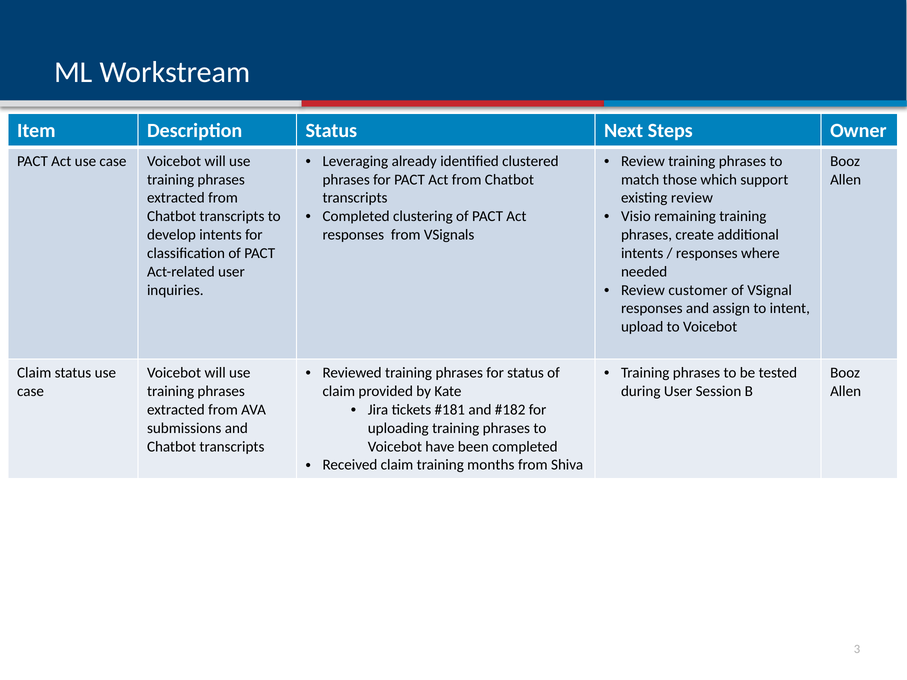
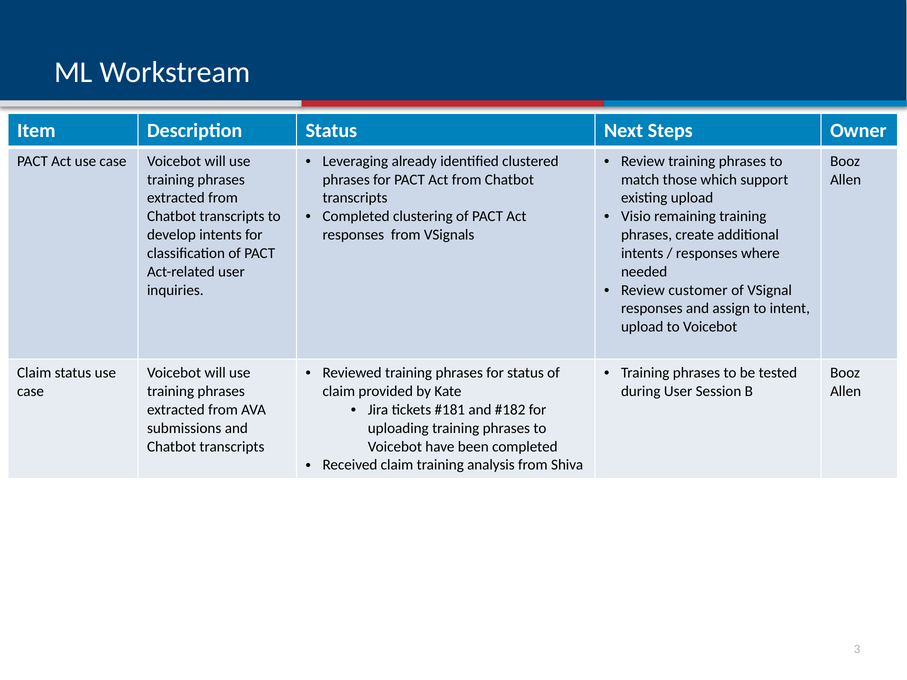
existing review: review -> upload (692, 198)
months: months -> analysis (491, 465)
